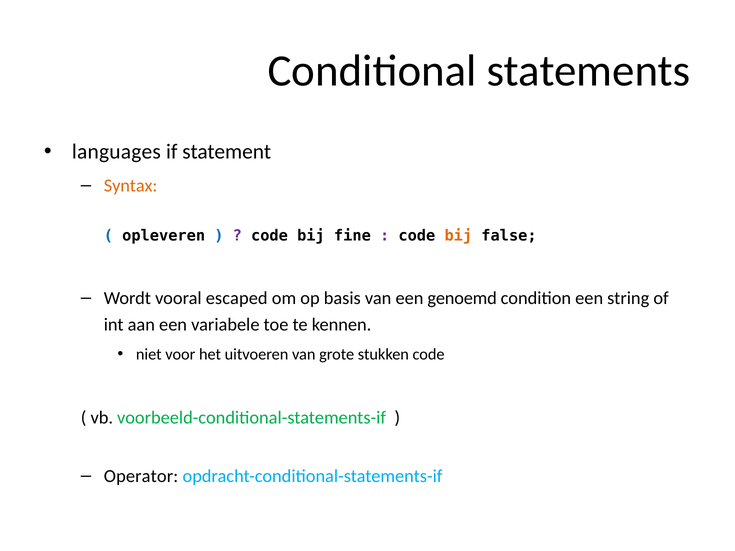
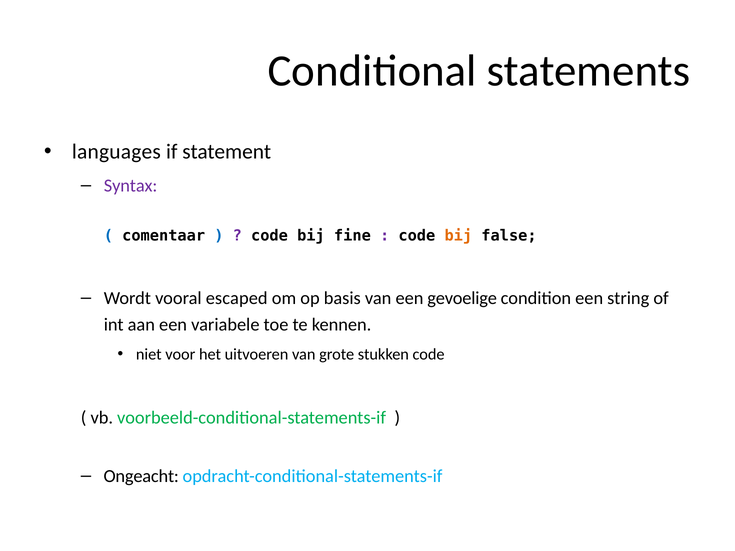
Syntax colour: orange -> purple (131, 186)
opleveren: opleveren -> comentaar (164, 236)
genoemd: genoemd -> gevoelige (462, 298)
Operator: Operator -> Ongeacht (141, 476)
